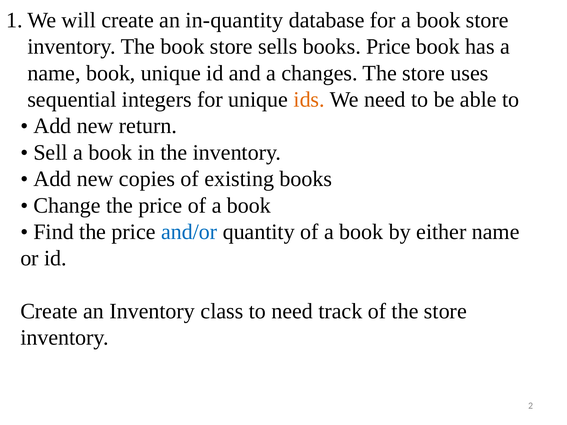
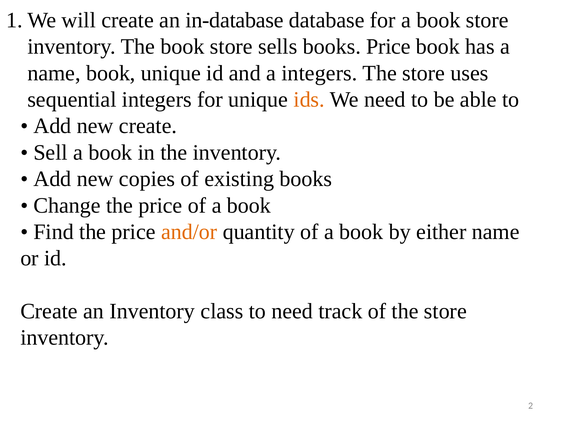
in-quantity: in-quantity -> in-database (235, 20)
a changes: changes -> integers (319, 73)
new return: return -> create (148, 126)
and/or colour: blue -> orange (189, 232)
